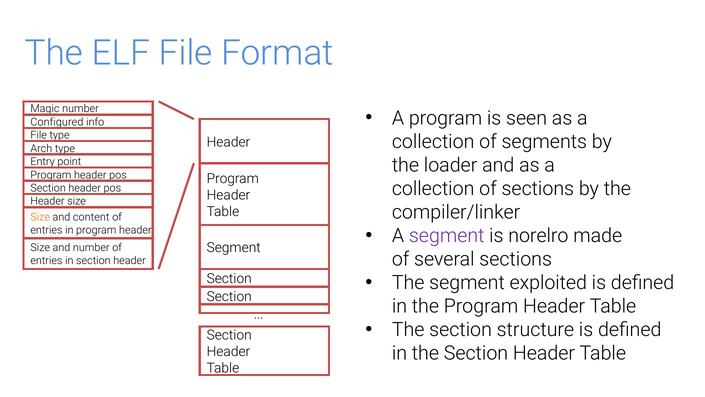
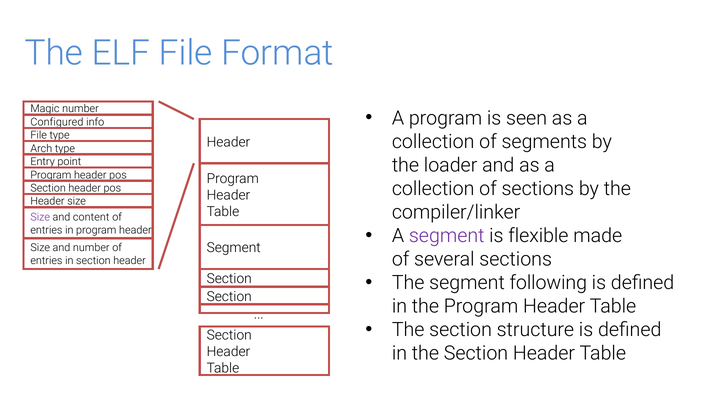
Size colour: orange -> purple (40, 217)
norelro: norelro -> flexible (538, 236)
exploited: exploited -> following (548, 283)
